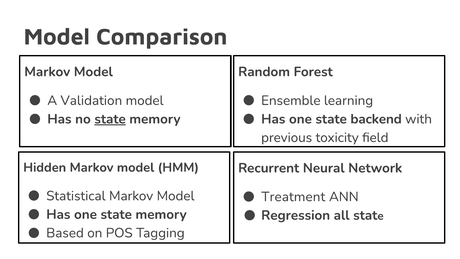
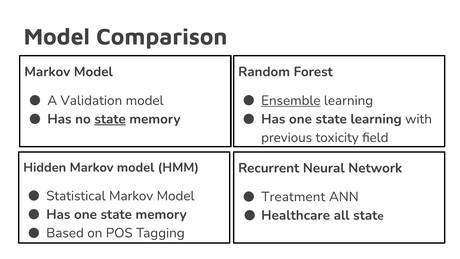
Ensemble underline: none -> present (291, 100)
state backend: backend -> learning (376, 119)
Regression: Regression -> Healthcare (296, 215)
